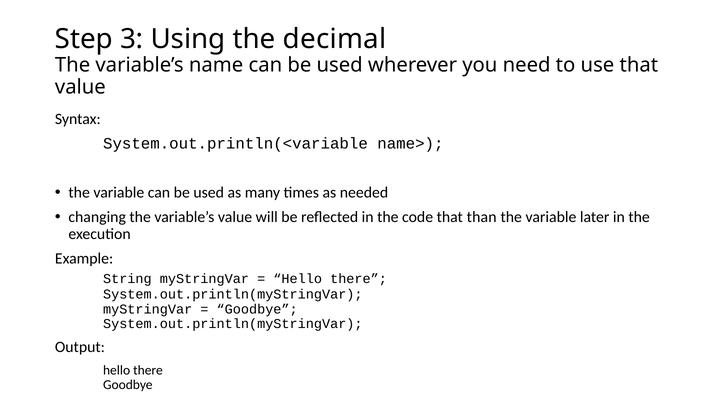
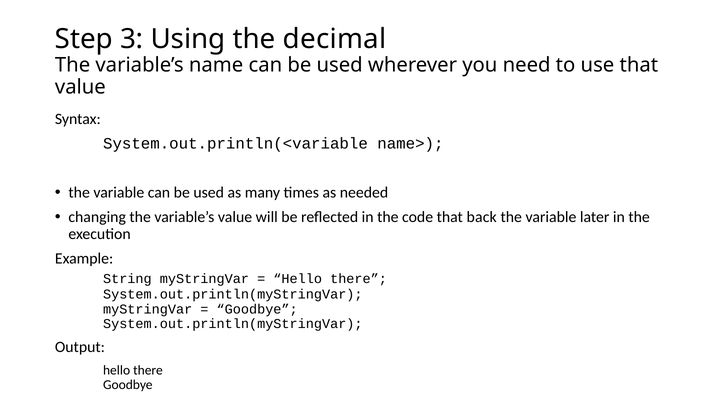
than: than -> back (482, 217)
